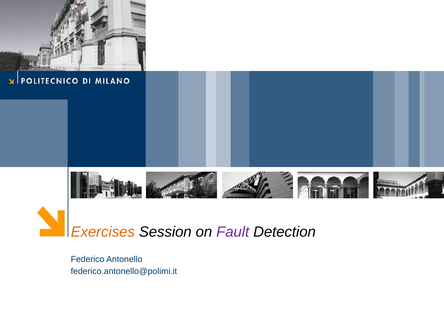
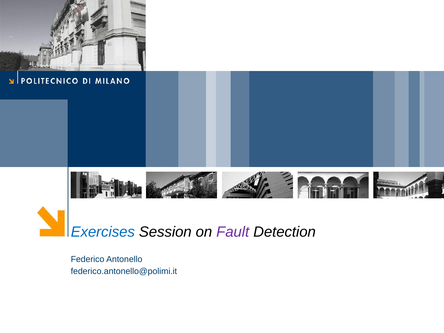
Exercises colour: orange -> blue (103, 232)
